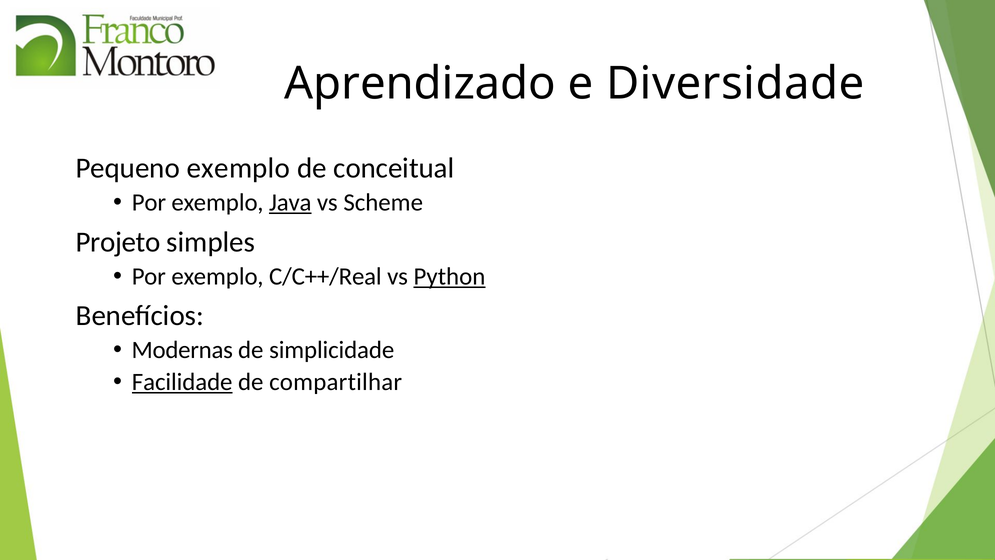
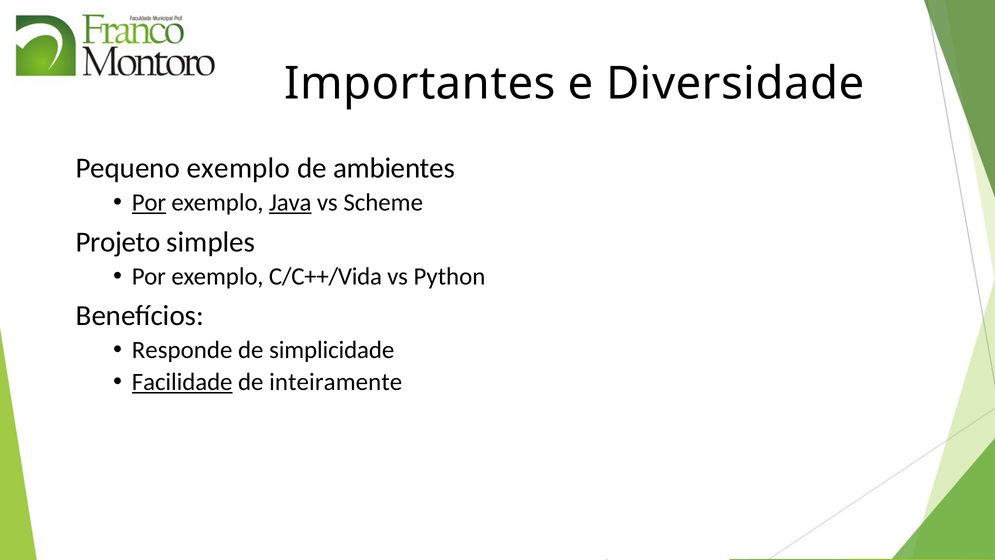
Aprendizado: Aprendizado -> Importantes (420, 84)
conceitual: conceitual -> ambientes (394, 168)
Por underline: none -> present (149, 202)
C/C++/Real: C/C++/Real -> C/C++/Vida (325, 276)
Python underline: present -> none (450, 276)
Modernas: Modernas -> Responde (182, 350)
compartilhar: compartilhar -> inteiramente (336, 382)
